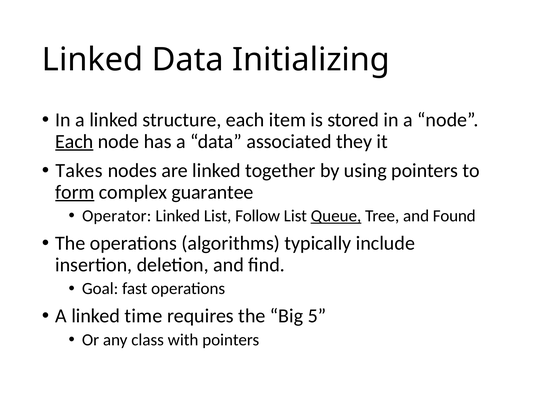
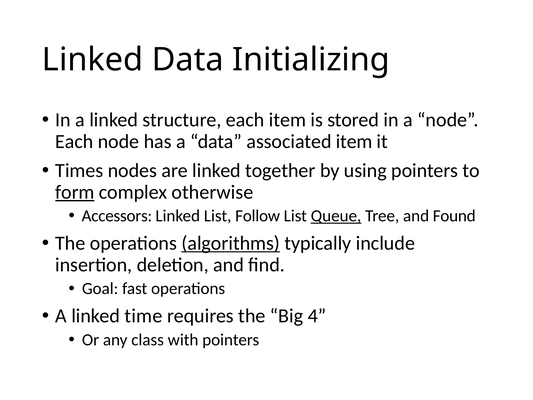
Each underline: present -> none (74, 141)
associated they: they -> item (354, 141)
Takes: Takes -> Times (79, 170)
guarantee: guarantee -> otherwise (212, 192)
Operator: Operator -> Accessors (117, 216)
algorithms underline: none -> present (231, 243)
5: 5 -> 4 (317, 316)
